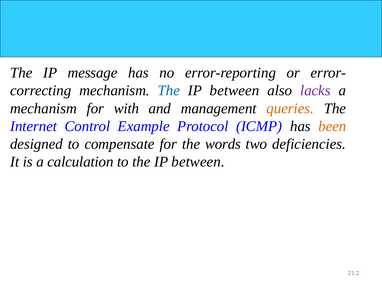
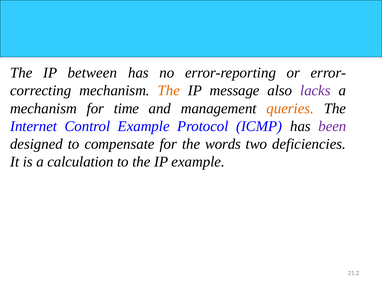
message: message -> between (92, 73)
The colour: blue -> orange (169, 91)
between: between -> message (235, 91)
with: with -> time (126, 109)
been colour: orange -> purple (332, 126)
to the IP between: between -> example (198, 162)
